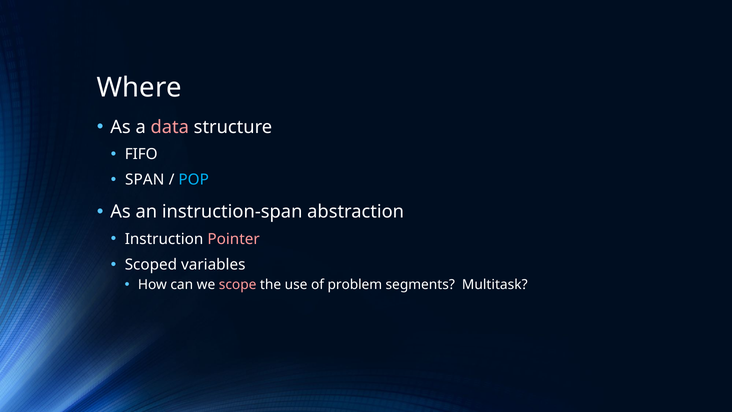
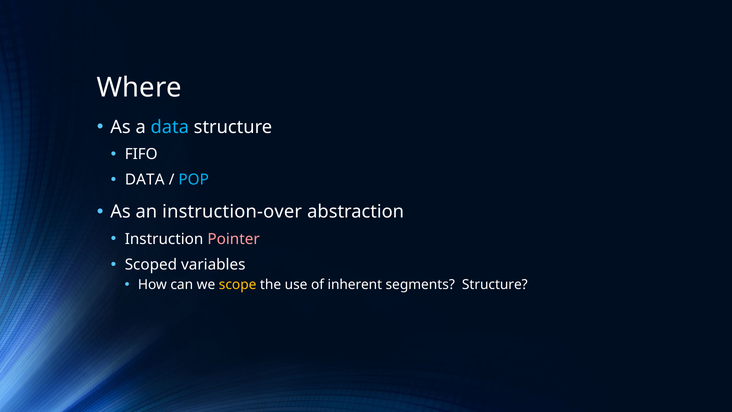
data colour: pink -> light blue (170, 127)
SPAN: SPAN -> DATA (145, 180)
instruction-span: instruction-span -> instruction-over (232, 212)
scope colour: pink -> yellow (238, 285)
problem: problem -> inherent (355, 285)
segments Multitask: Multitask -> Structure (495, 285)
